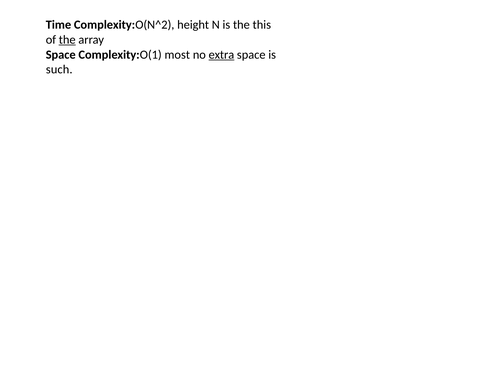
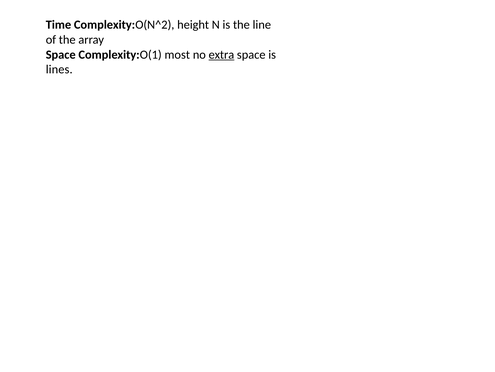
this: this -> line (262, 25)
the underline: present -> none (67, 40)
such: such -> lines (59, 69)
